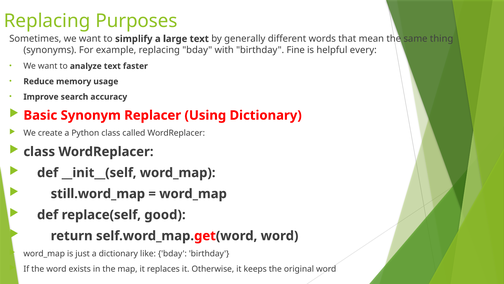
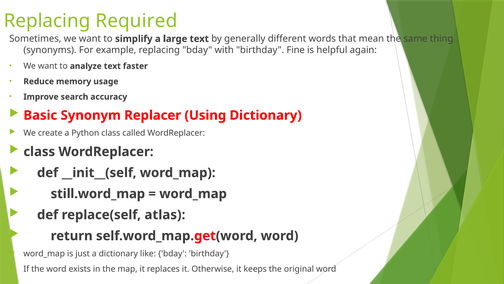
Purposes: Purposes -> Required (136, 21)
every: every -> again (363, 50)
good: good -> atlas (165, 214)
